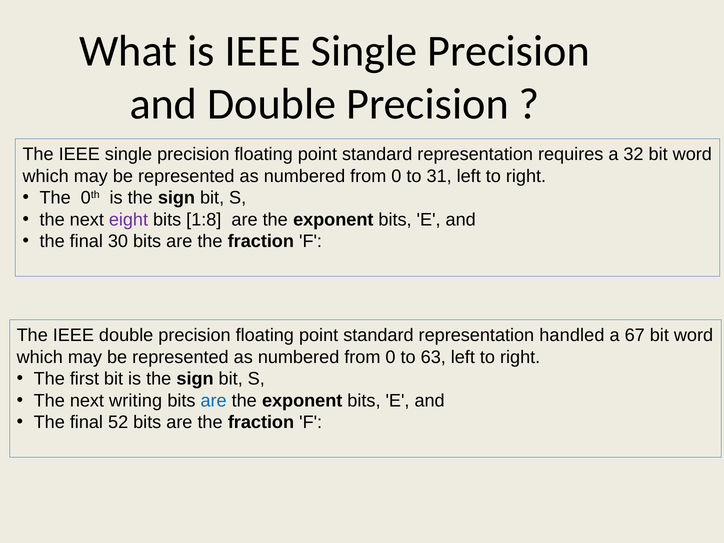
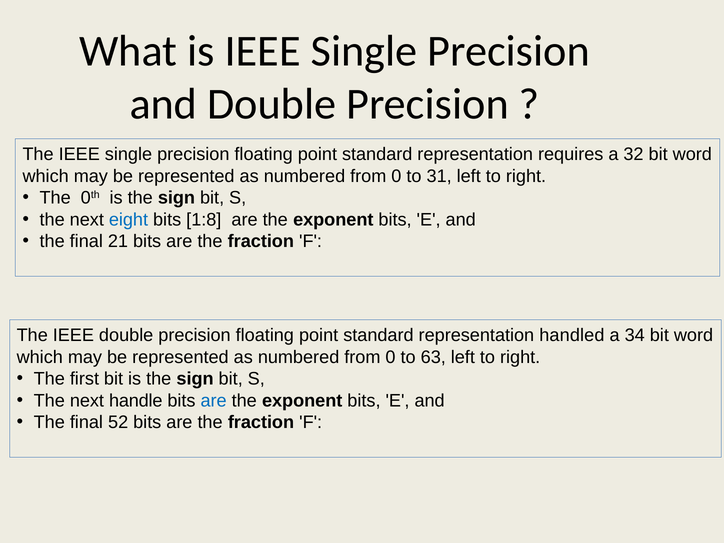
eight colour: purple -> blue (128, 220)
30: 30 -> 21 (118, 241)
67: 67 -> 34 (635, 335)
writing: writing -> handle (136, 401)
